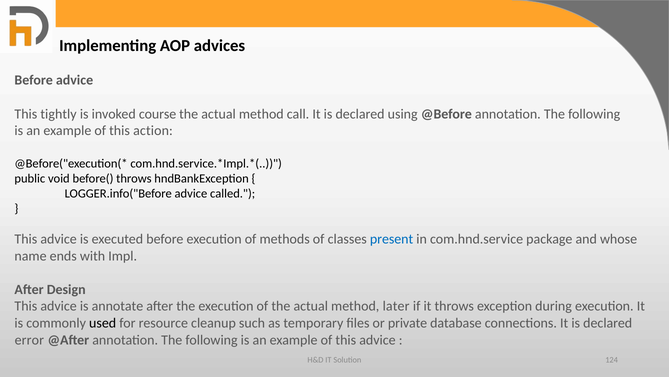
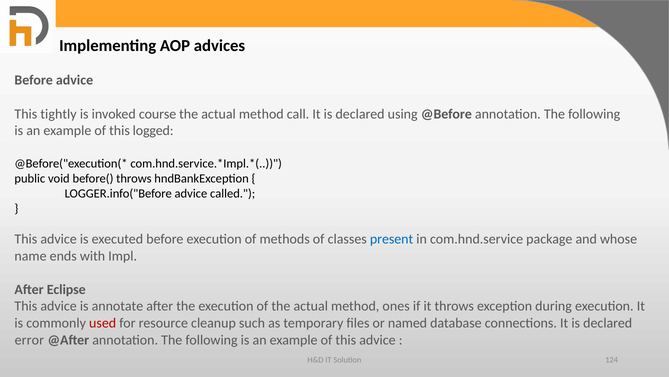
action: action -> logged (153, 130)
Design: Design -> Eclipse (66, 289)
later: later -> ones (396, 306)
used colour: black -> red (103, 323)
private: private -> named (408, 323)
